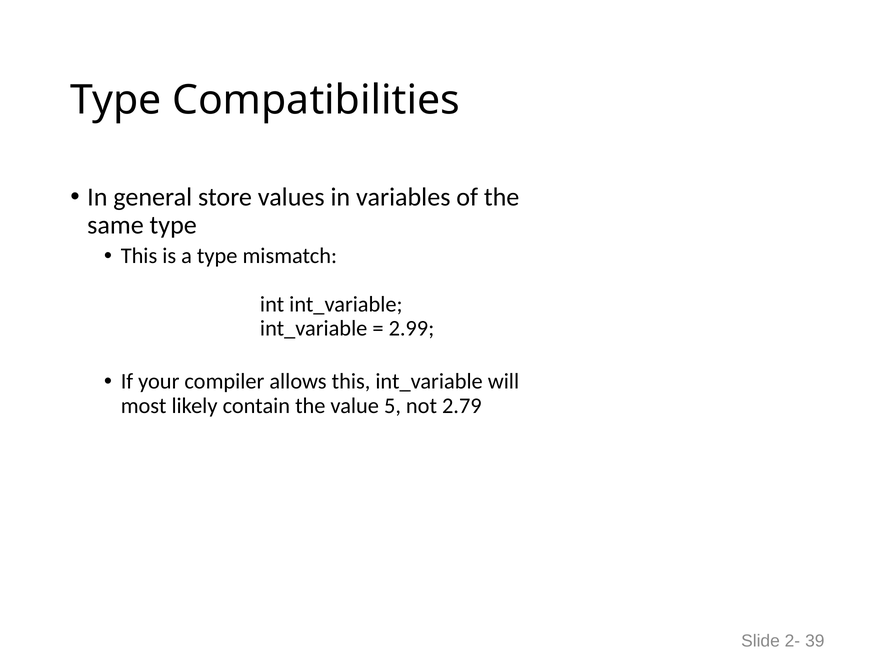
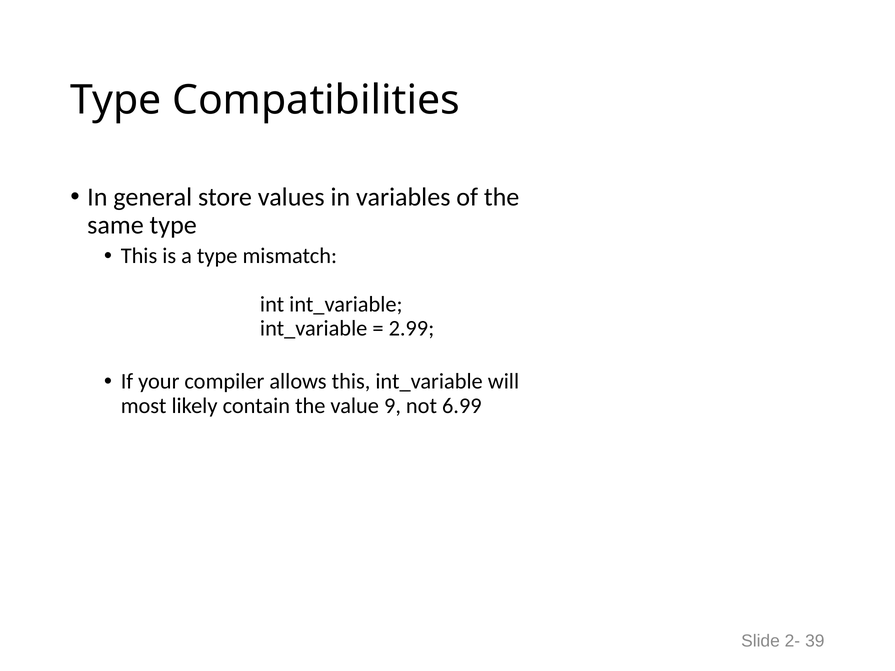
5: 5 -> 9 (393, 406)
2.79: 2.79 -> 6.99 (462, 406)
